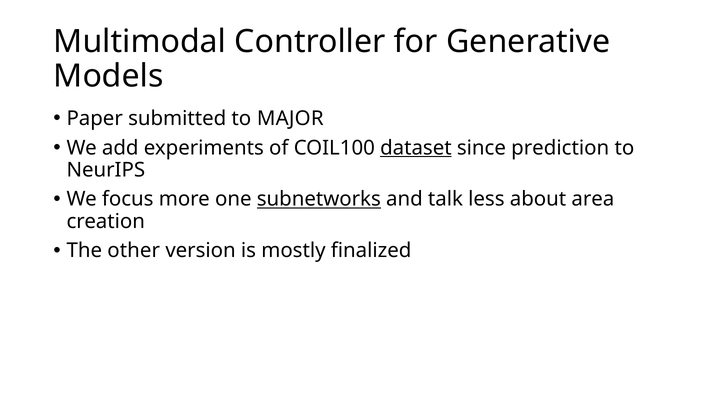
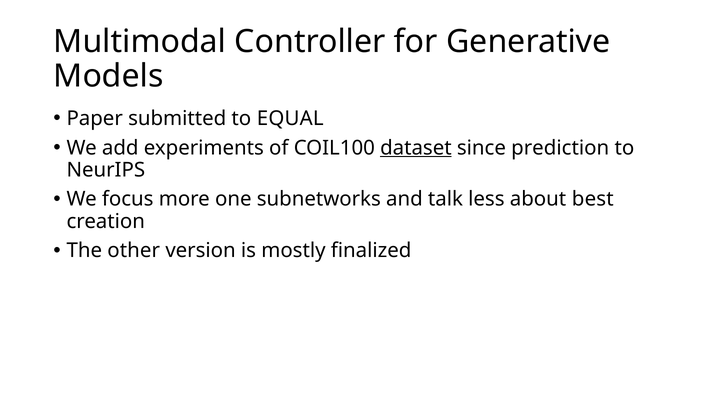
MAJOR: MAJOR -> EQUAL (290, 119)
subnetworks underline: present -> none (319, 199)
area: area -> best (593, 199)
